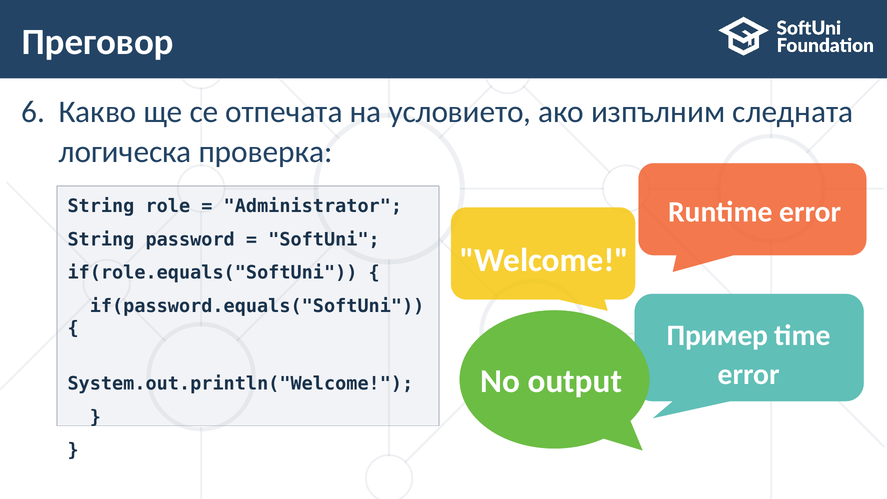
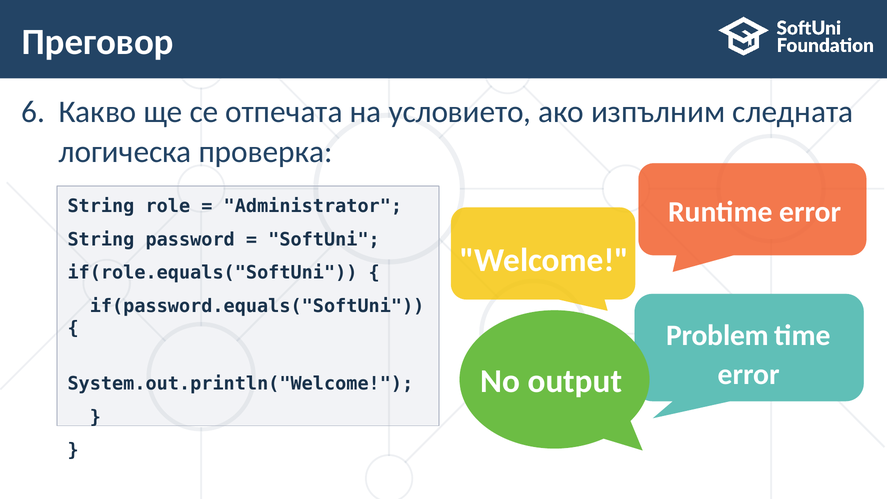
Пример: Пример -> Problem (717, 336)
